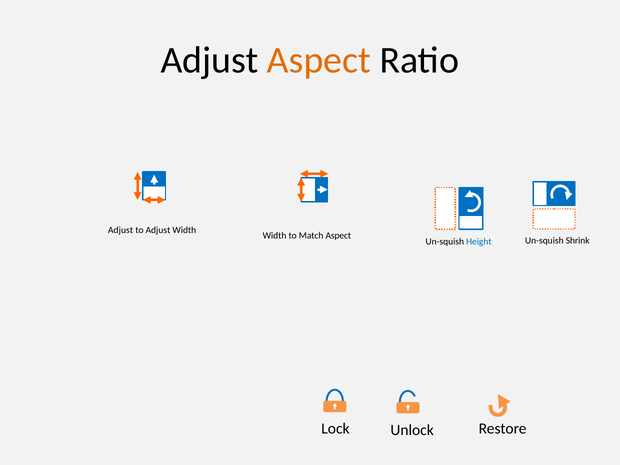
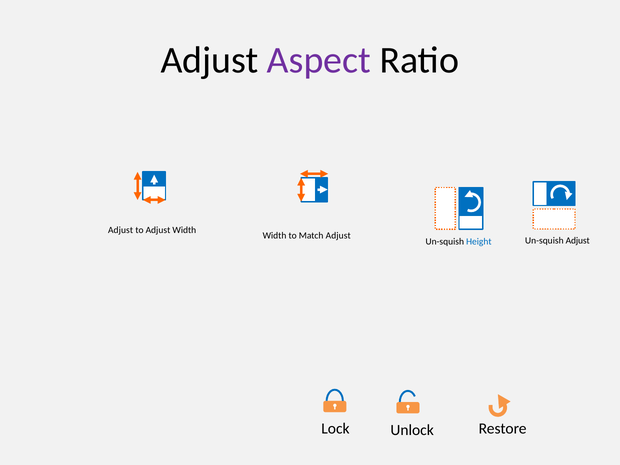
Aspect colour: orange -> purple (319, 60)
Match Aspect: Aspect -> Adjust (338, 236)
Un-squish Shrink: Shrink -> Adjust (578, 241)
